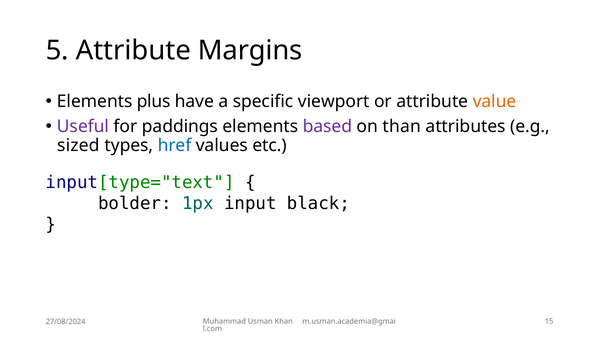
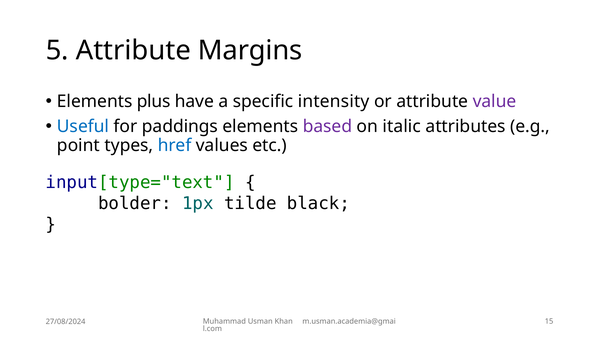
viewport: viewport -> intensity (334, 101)
value colour: orange -> purple (495, 101)
Useful colour: purple -> blue (83, 126)
than: than -> italic (402, 126)
sized: sized -> point (78, 145)
input: input -> tilde (250, 203)
